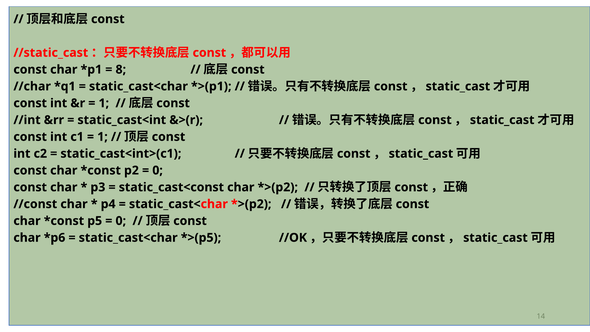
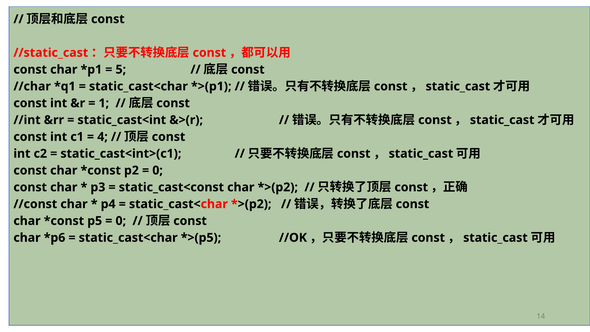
8: 8 -> 5 (121, 69)
1: 1 -> 4 (102, 137)
